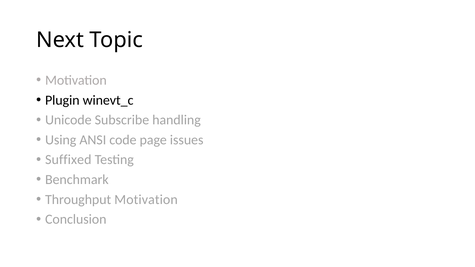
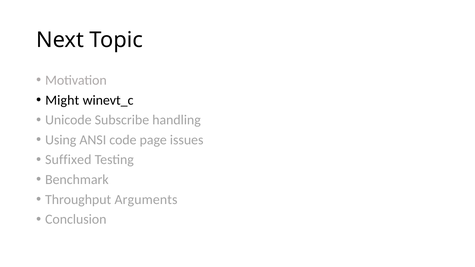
Plugin: Plugin -> Might (62, 100)
Throughput Motivation: Motivation -> Arguments (146, 200)
